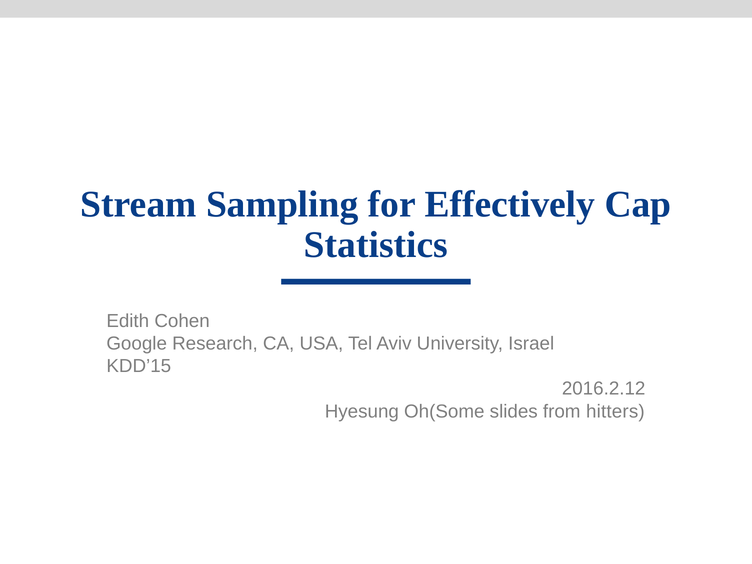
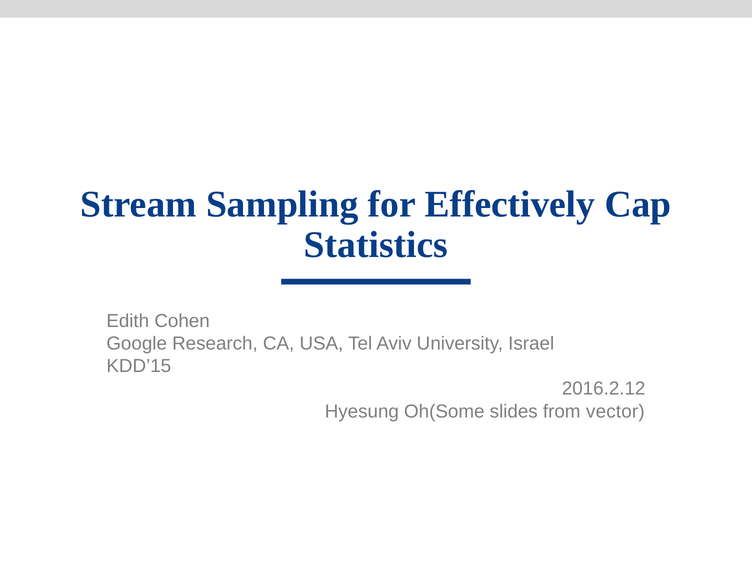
hitters: hitters -> vector (615, 411)
